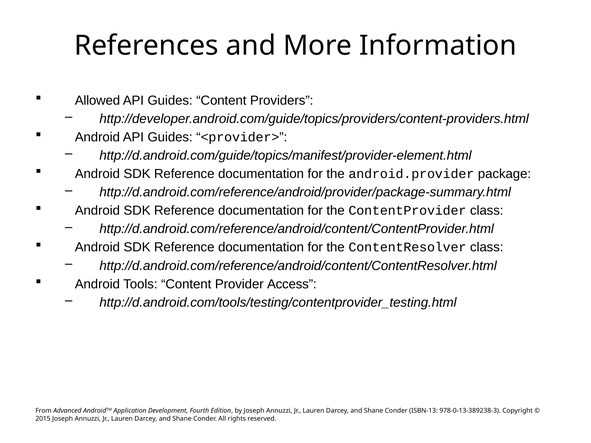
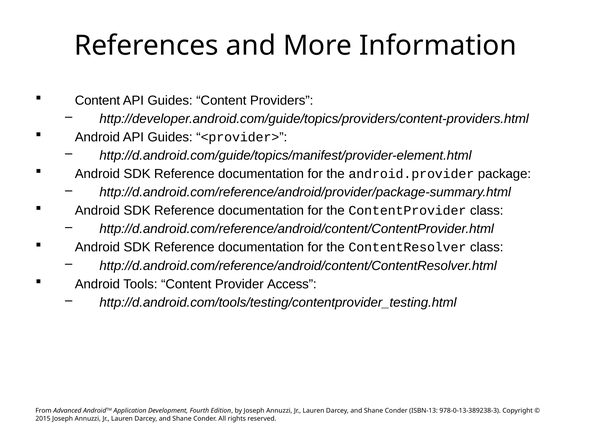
Allowed: Allowed -> Content (97, 100)
